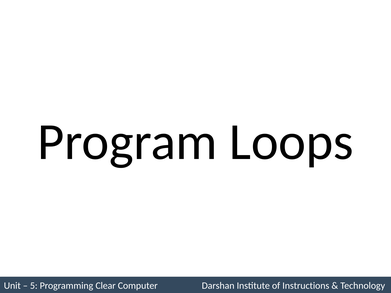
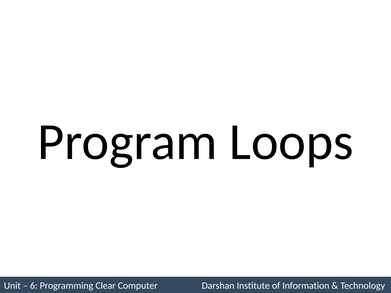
5: 5 -> 6 (34, 286)
Instructions: Instructions -> Information (306, 286)
